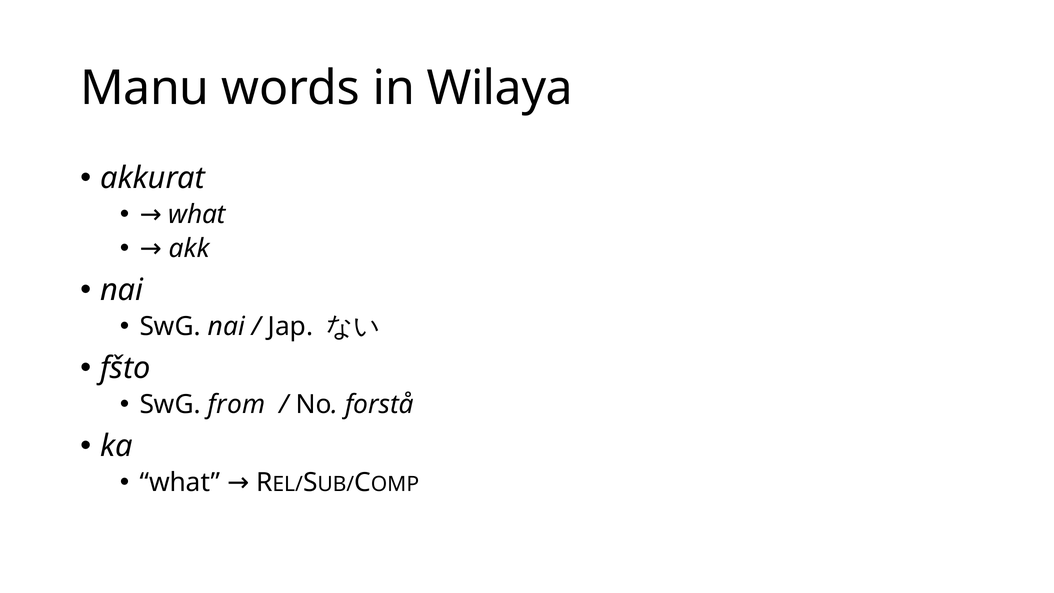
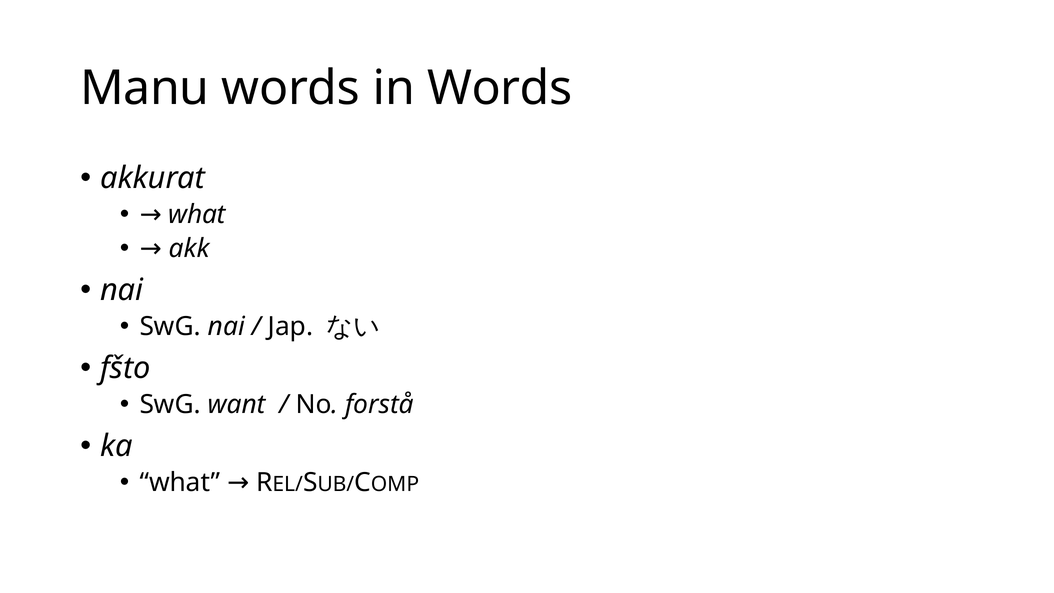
in Wilaya: Wilaya -> Words (500, 89)
from: from -> want (237, 405)
